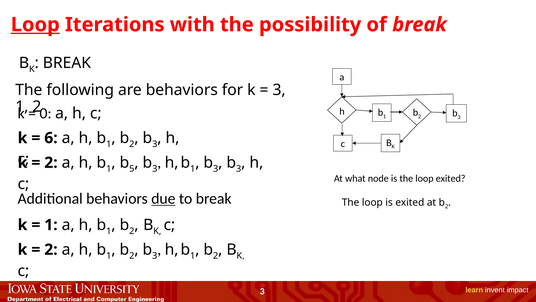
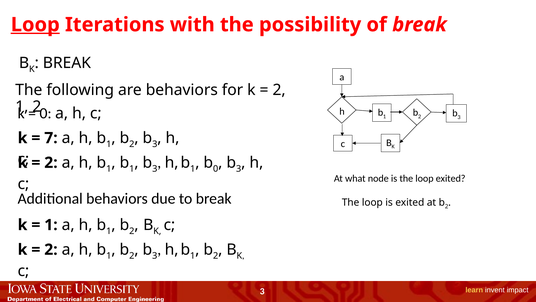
3: 3 -> 2 (279, 90)
6: 6 -> 7 (51, 138)
5: 5 -> 1 (132, 169)
3: 3 -> 0 (216, 169)
due underline: present -> none (163, 198)
